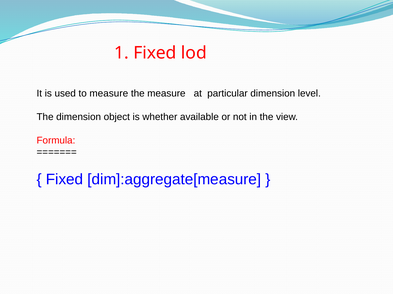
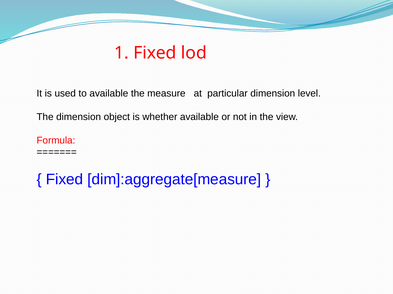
to measure: measure -> available (109, 94)
